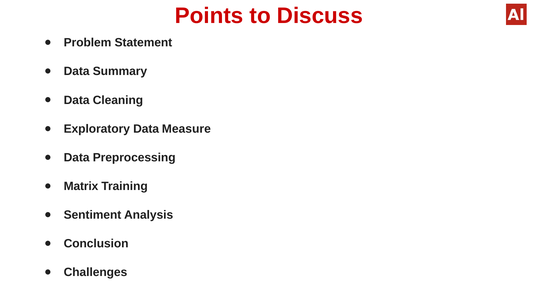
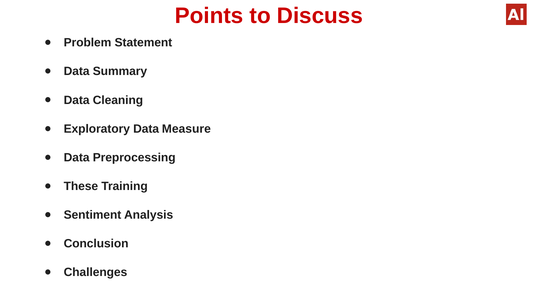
Matrix: Matrix -> These (81, 186)
